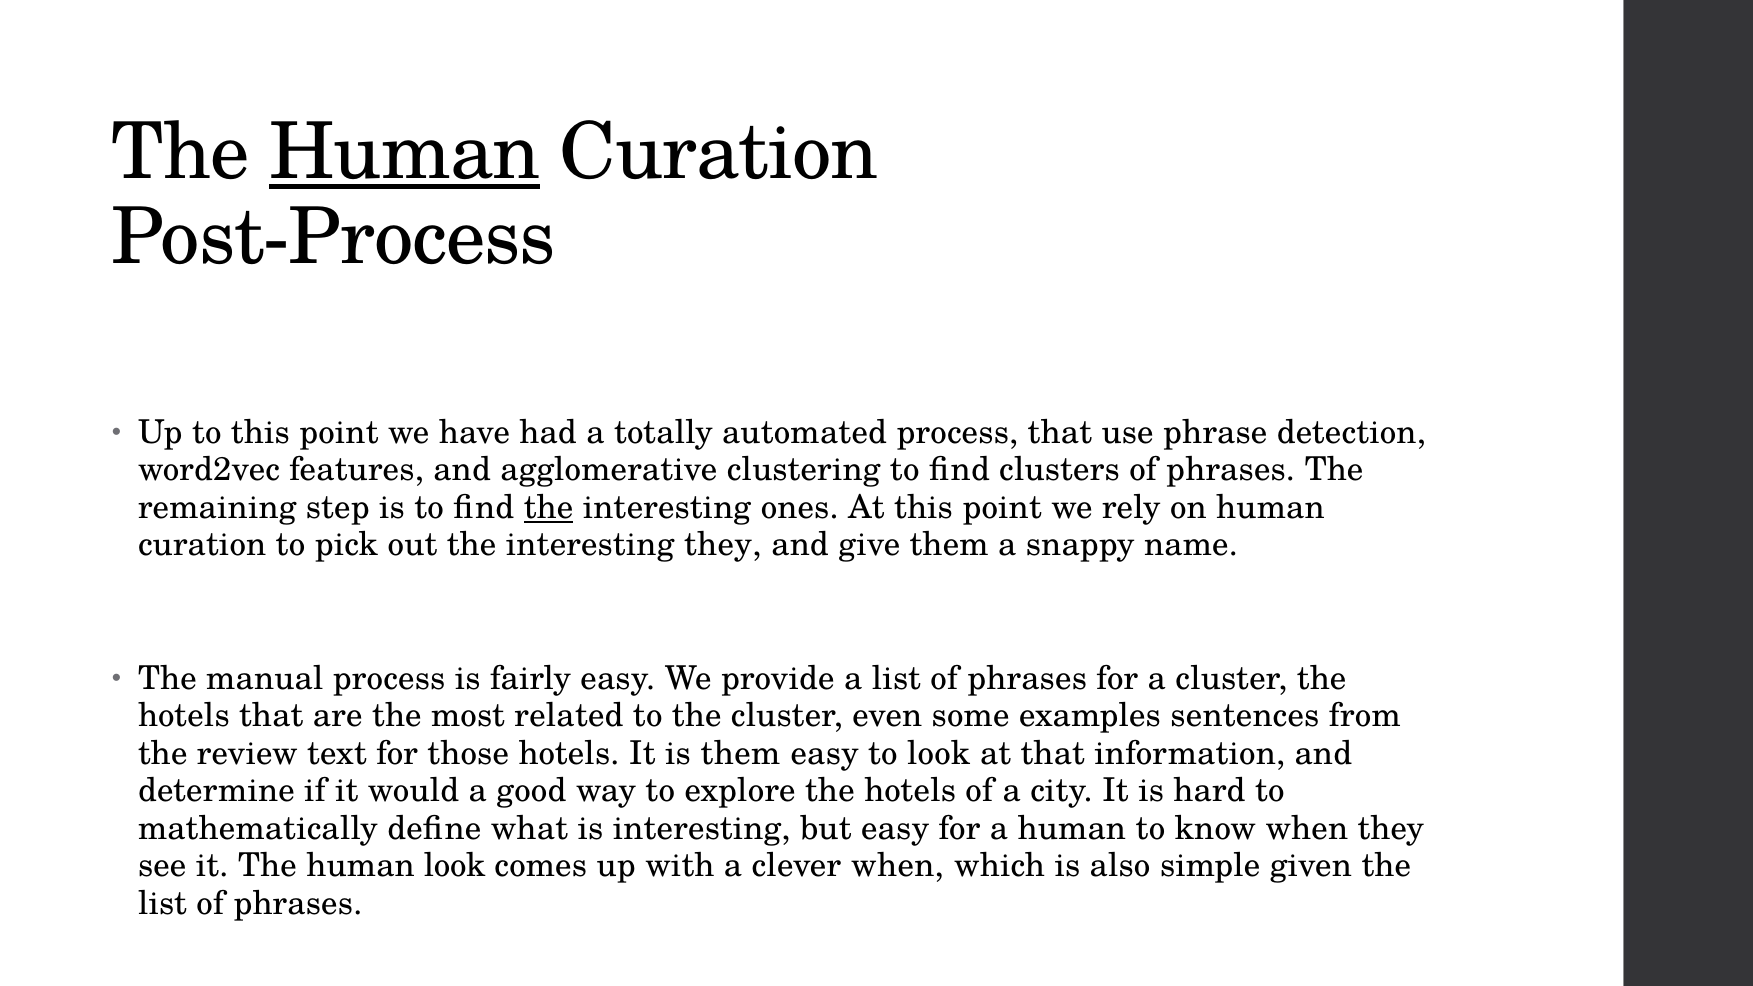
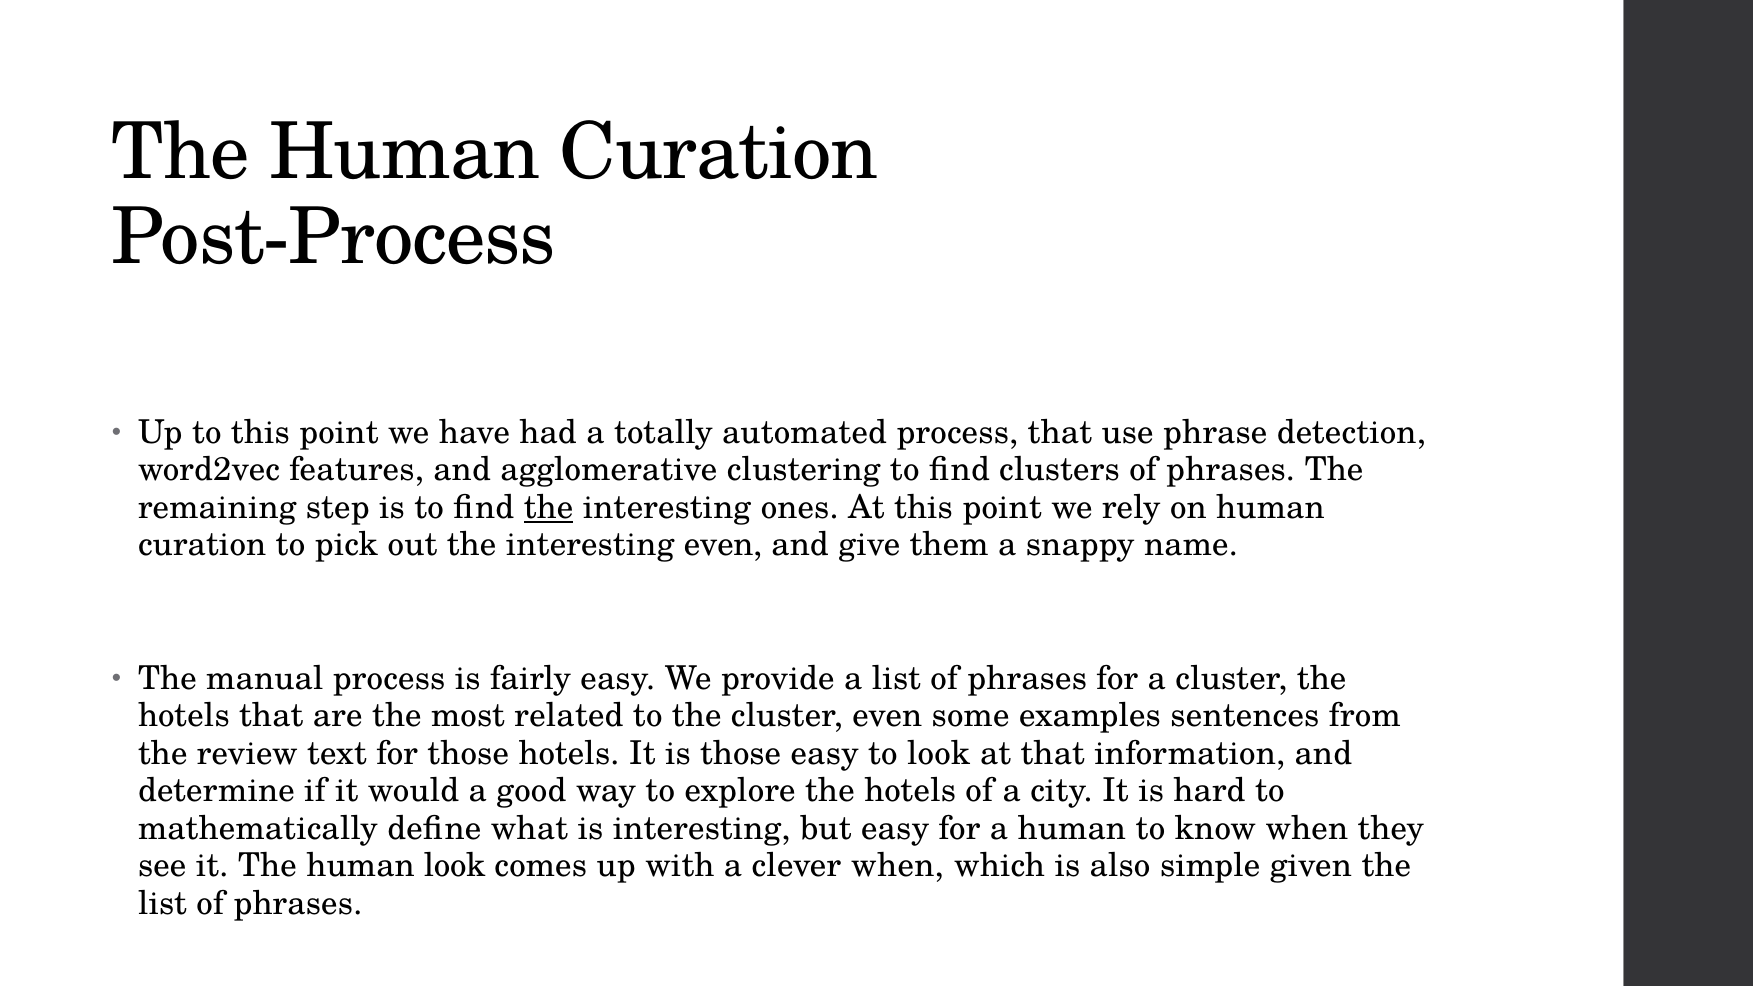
Human underline: present -> none (405, 153)
interesting they: they -> even (723, 545)
is them: them -> those (741, 753)
